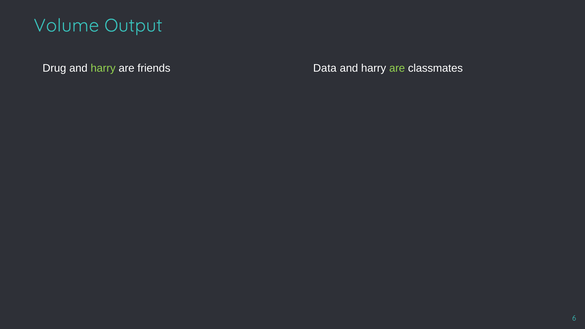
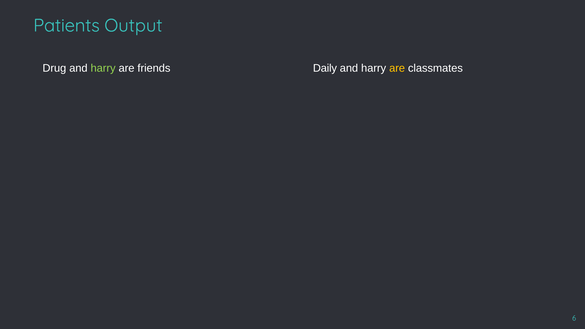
Volume: Volume -> Patients (67, 26)
Data: Data -> Daily (325, 68)
are colour: light green -> yellow (397, 68)
